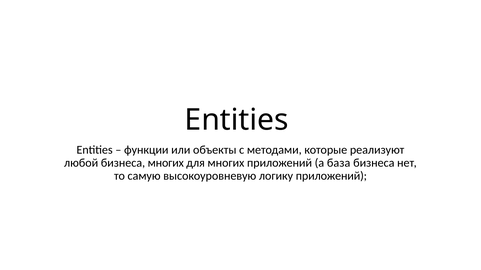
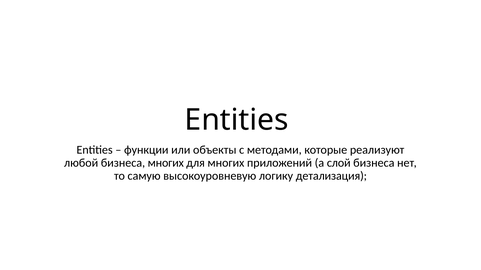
база: база -> слой (339, 163)
логику приложений: приложений -> детализация (331, 176)
